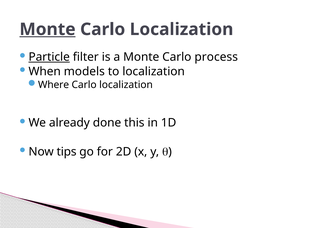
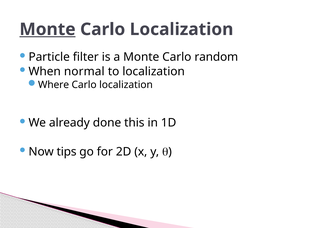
Particle underline: present -> none (49, 57)
process: process -> random (216, 57)
models: models -> normal (84, 71)
